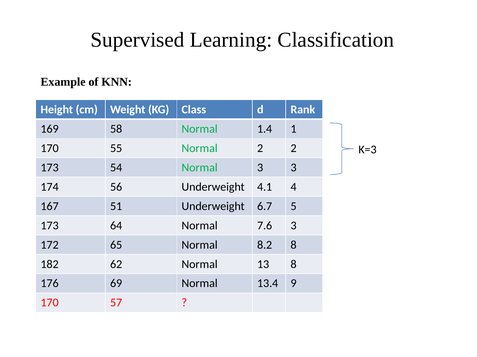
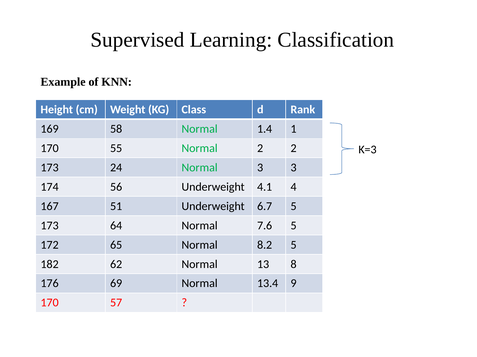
54: 54 -> 24 (116, 168)
7.6 3: 3 -> 5 (294, 226)
8.2 8: 8 -> 5 (294, 245)
